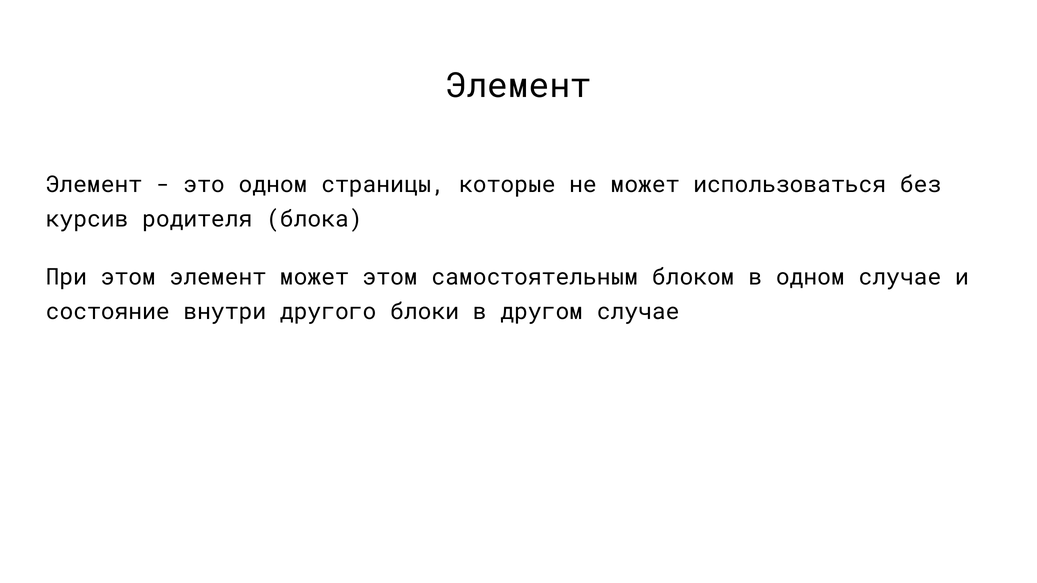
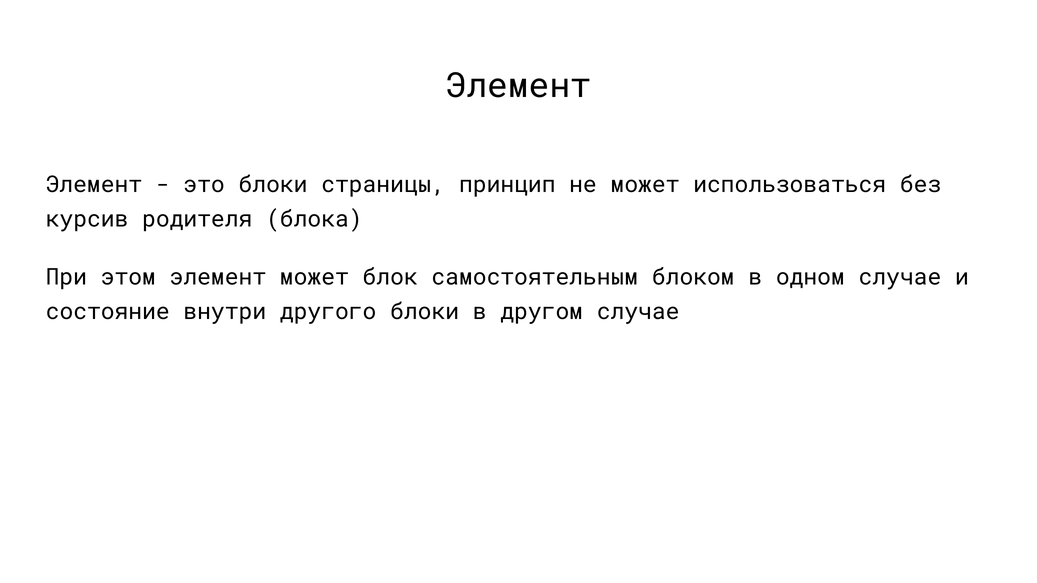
это одном: одном -> блоки (273, 185)
которые: которые -> принцип (507, 185)
может этом: этом -> блок (390, 277)
